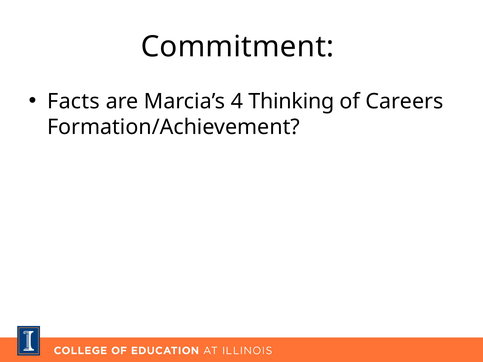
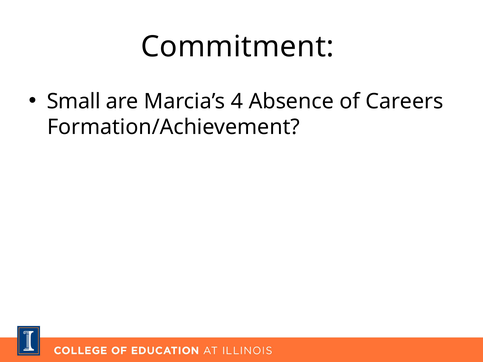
Facts: Facts -> Small (74, 101)
Thinking: Thinking -> Absence (291, 101)
